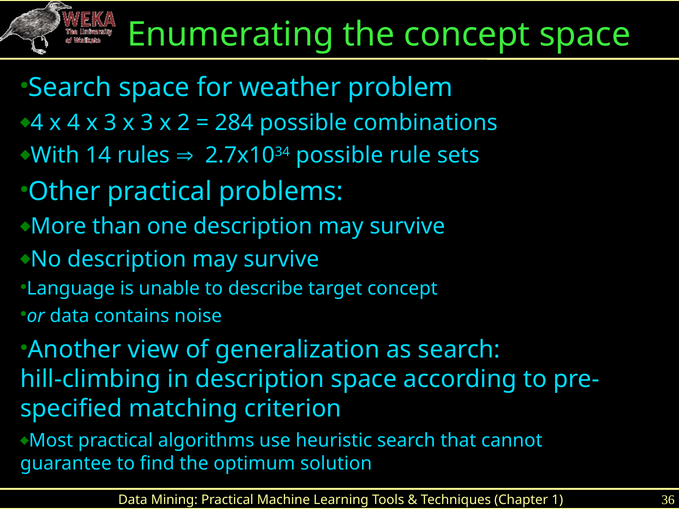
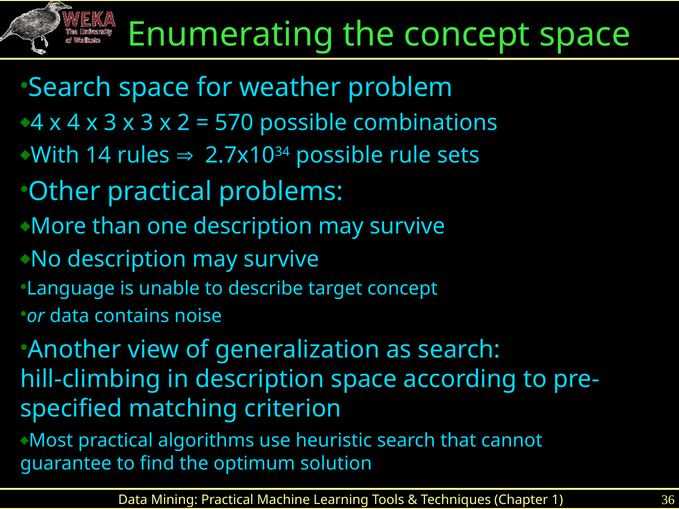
284: 284 -> 570 (234, 123)
